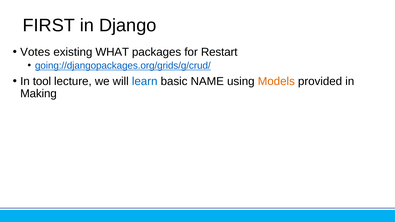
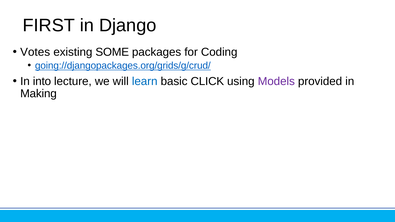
WHAT: WHAT -> SOME (112, 52)
Restart: Restart -> Coding (219, 52)
tool: tool -> into (42, 81)
NAME: NAME -> CLICK (207, 81)
Models colour: orange -> purple (276, 81)
